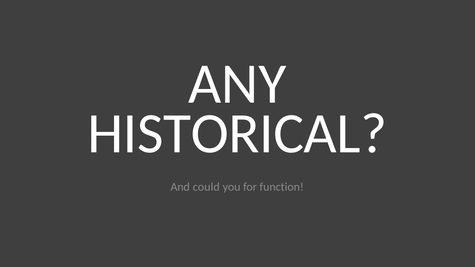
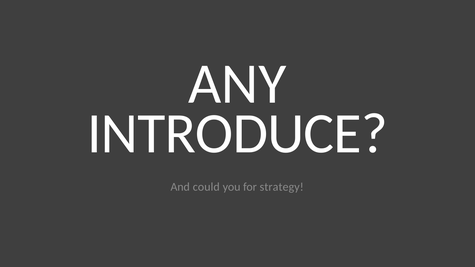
HISTORICAL: HISTORICAL -> INTRODUCE (237, 134)
function: function -> strategy (282, 187)
